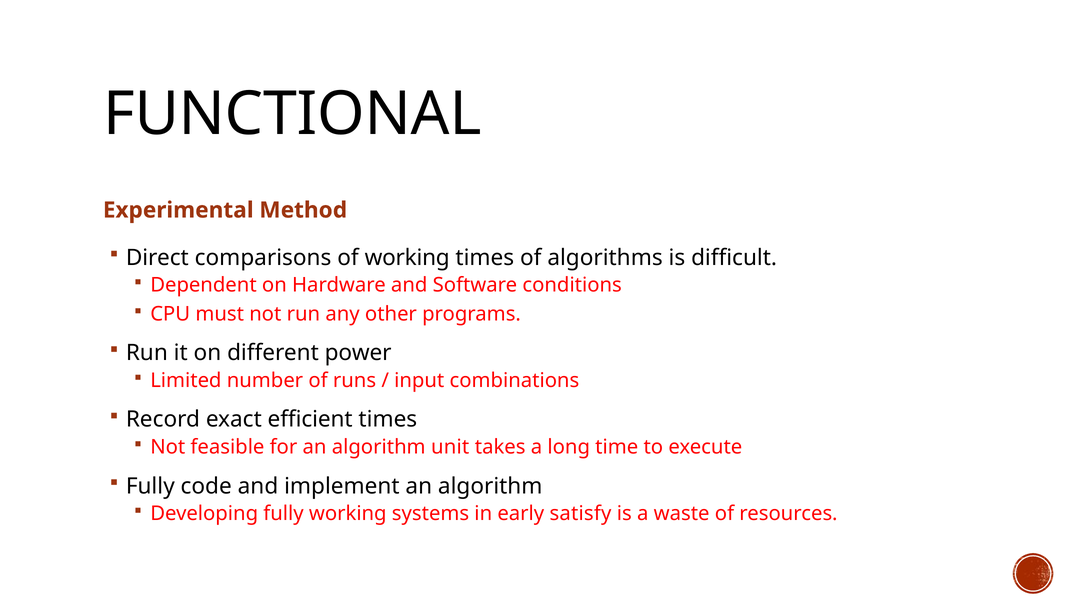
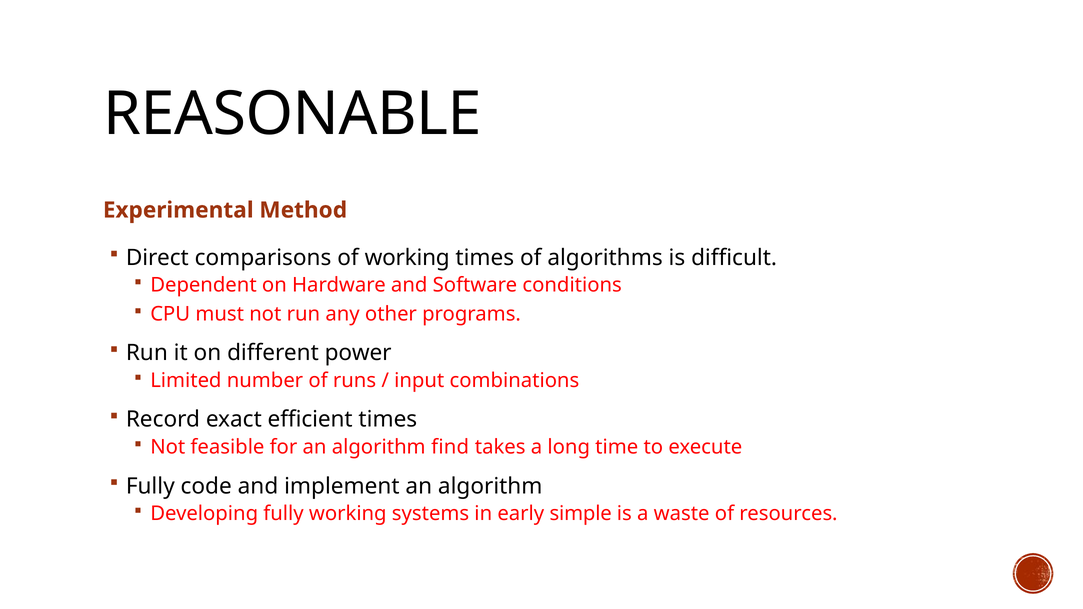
FUNCTIONAL: FUNCTIONAL -> REASONABLE (292, 114)
unit: unit -> find (450, 447)
satisfy: satisfy -> simple (581, 514)
